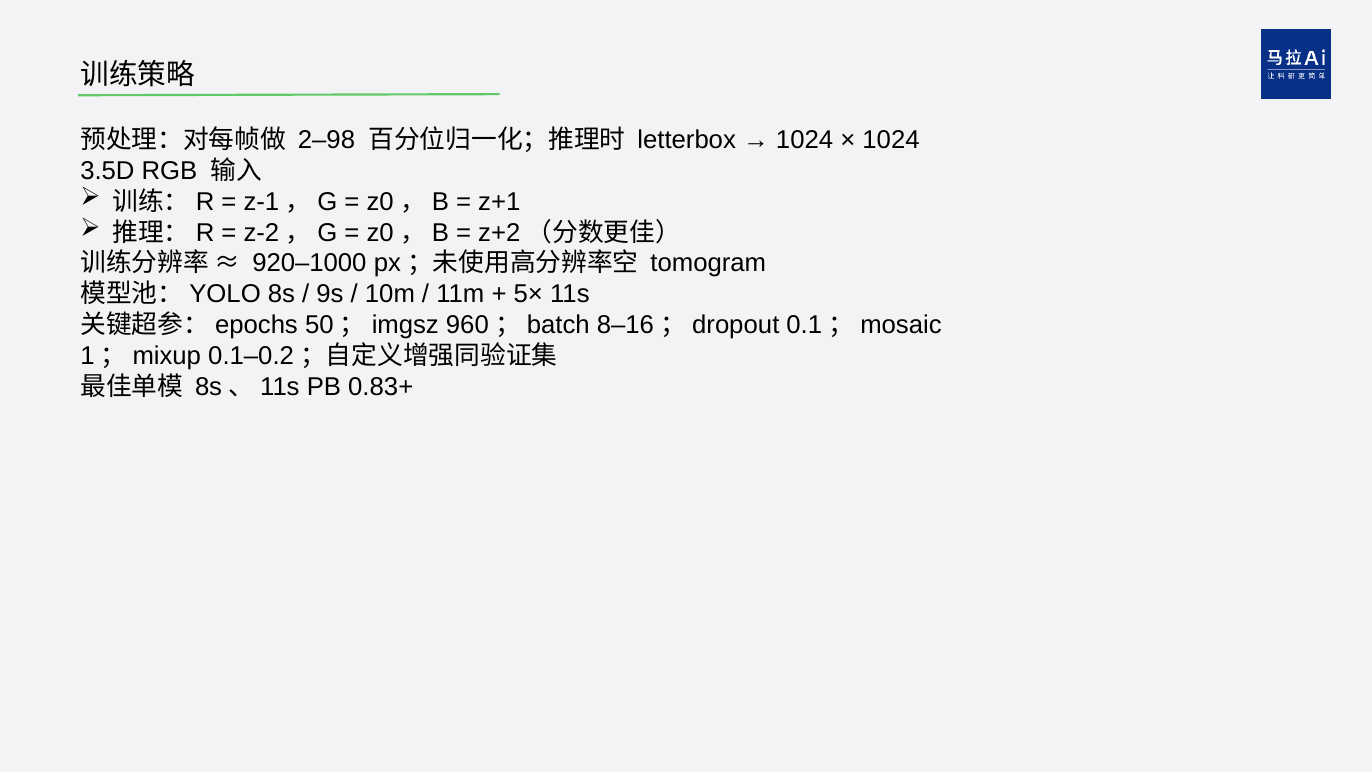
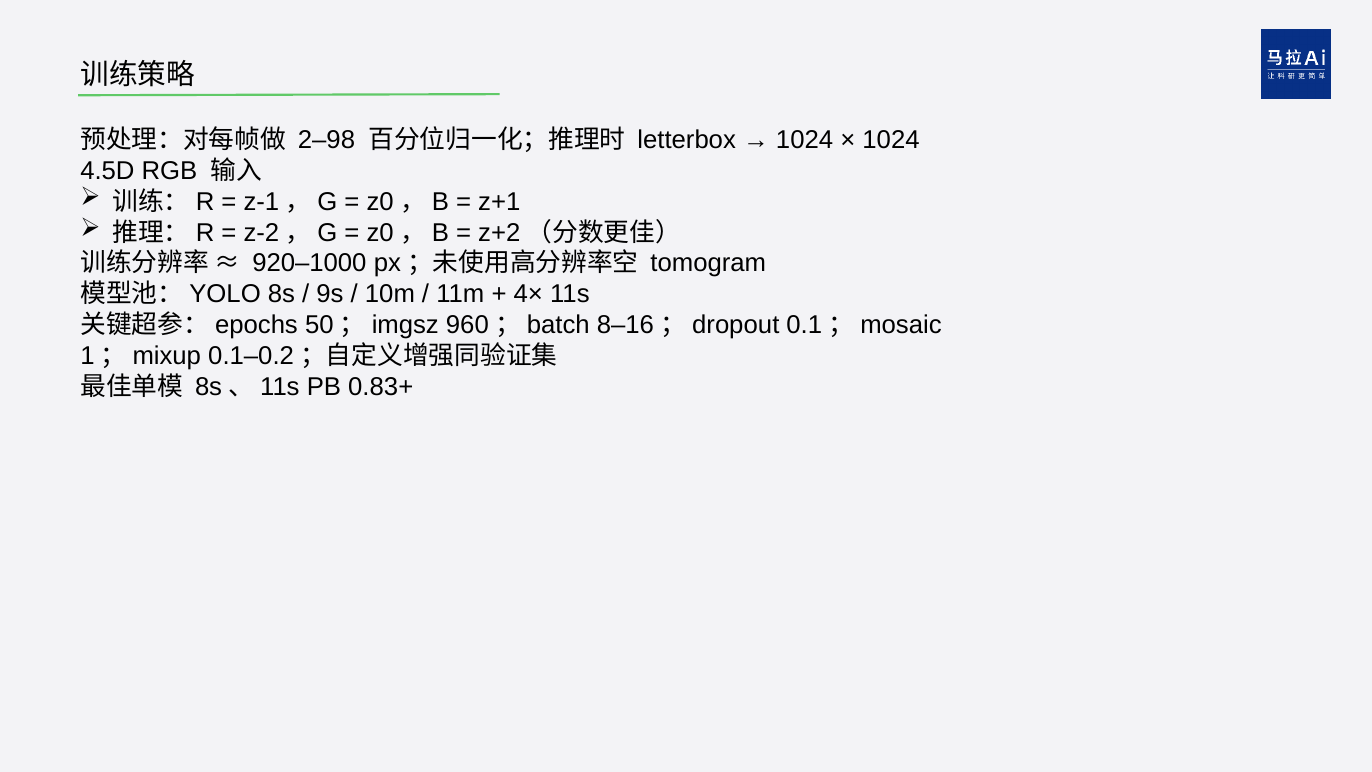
3.5D: 3.5D -> 4.5D (107, 171)
5×: 5× -> 4× (528, 294)
